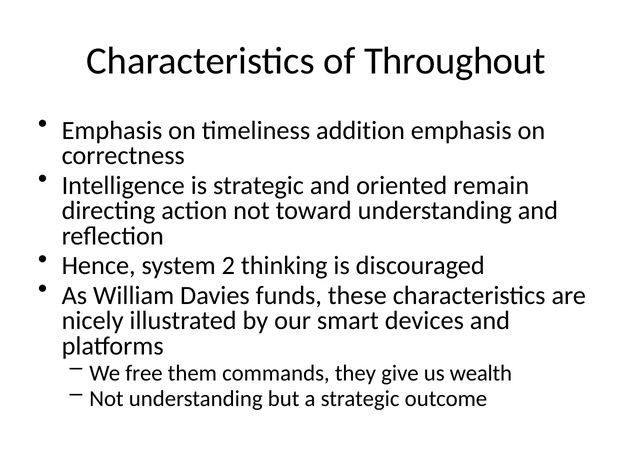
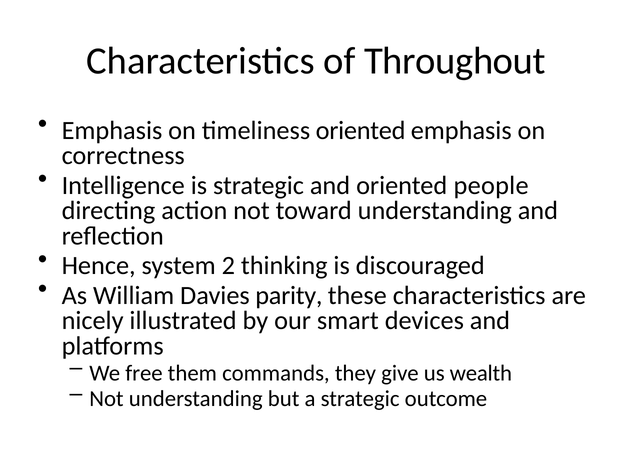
timeliness addition: addition -> oriented (361, 130)
remain: remain -> people (491, 185)
funds: funds -> parity (289, 295)
